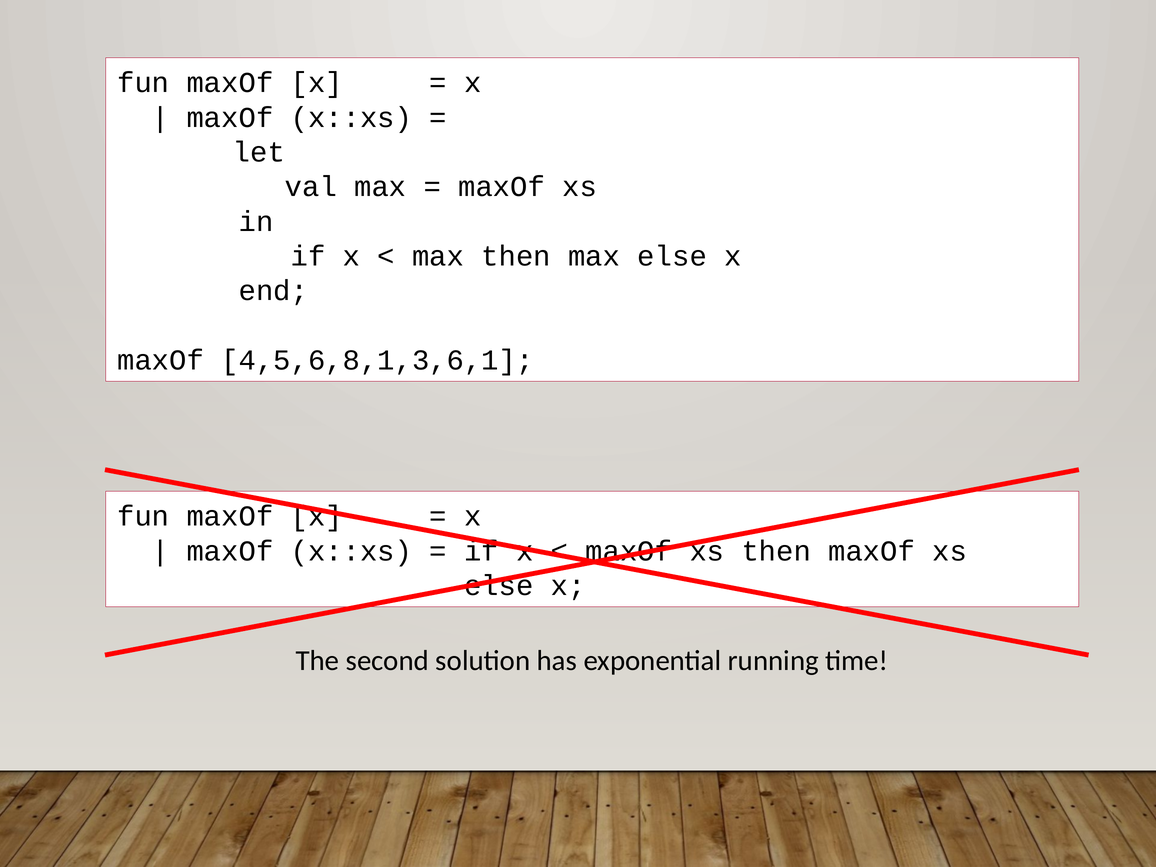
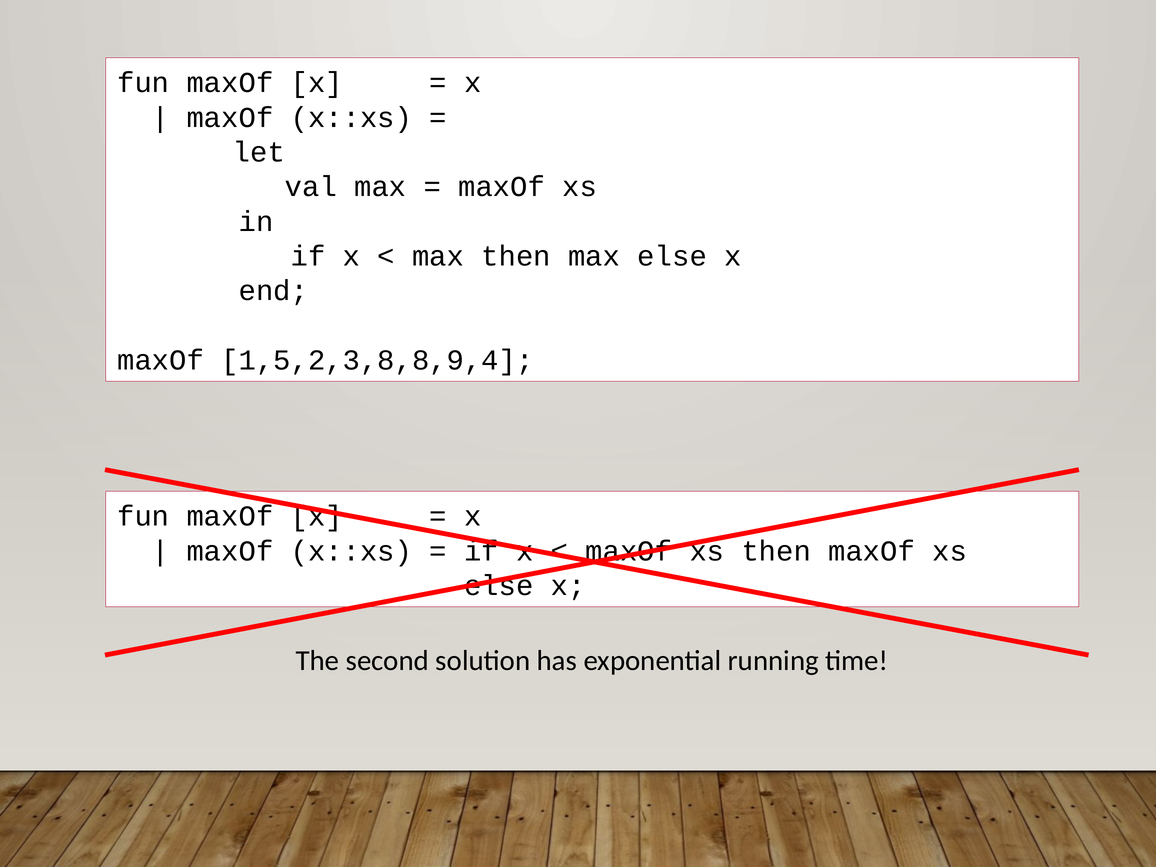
4,5,6,8,1,3,6,1: 4,5,6,8,1,3,6,1 -> 1,5,2,3,8,8,9,4 (377, 360)
